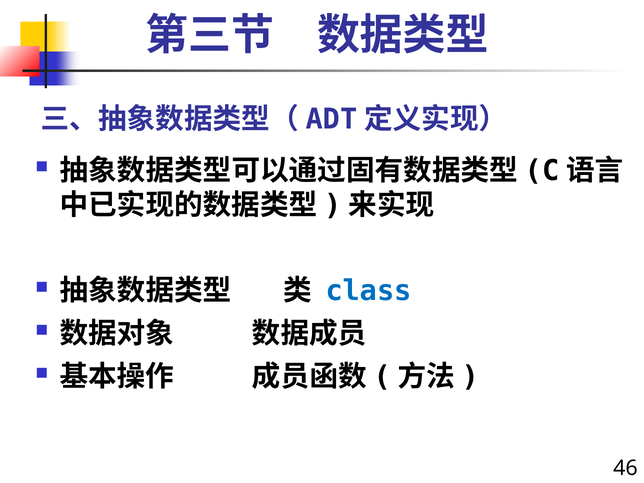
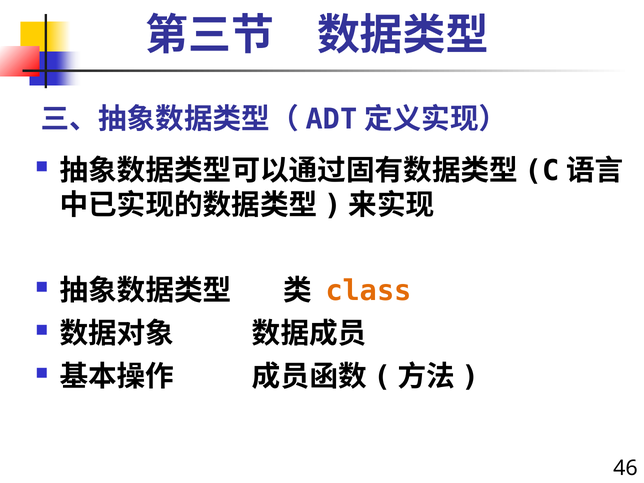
class colour: blue -> orange (369, 291)
